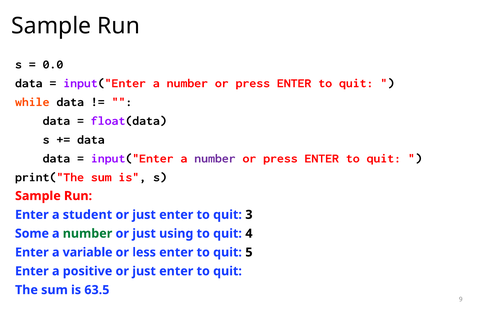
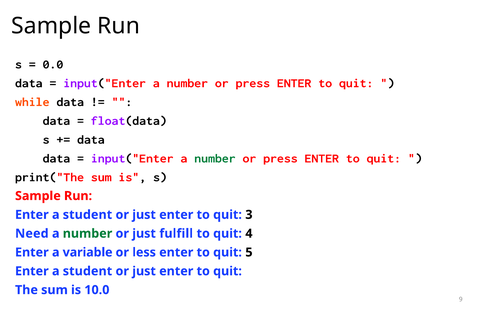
number colour: purple -> green (215, 158)
Some: Some -> Need (32, 233)
using: using -> fulfill (176, 233)
positive: positive -> student (87, 271)
63.5: 63.5 -> 10.0 (97, 290)
